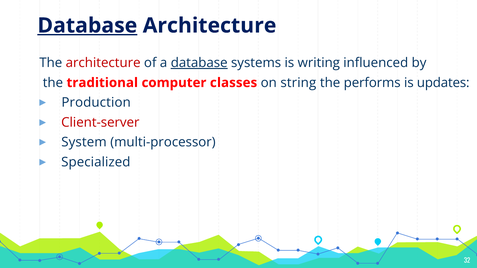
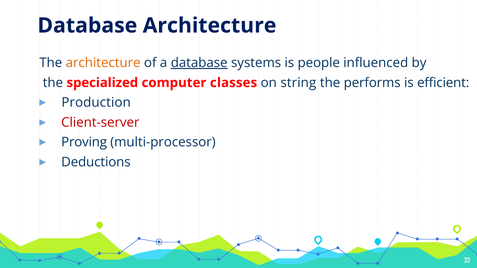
Database underline: present -> none (87, 26)
architecture colour: red -> orange (103, 63)
writing: writing -> people (319, 63)
traditional: traditional -> specialized (102, 83)
updates: updates -> efficient (443, 83)
System: System -> Proving (84, 142)
Specialized: Specialized -> Deductions (96, 162)
